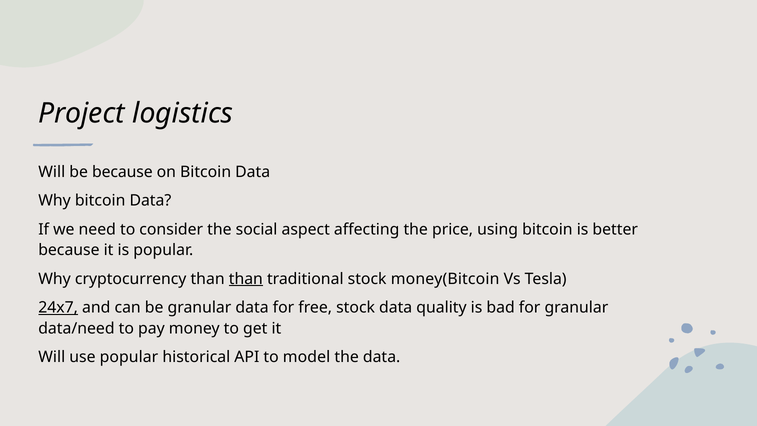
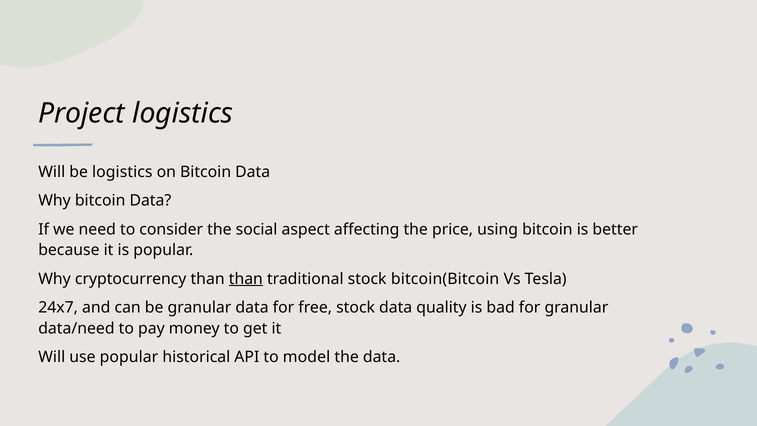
be because: because -> logistics (122, 172)
money(Bitcoin: money(Bitcoin -> bitcoin(Bitcoin (445, 279)
24x7 underline: present -> none (58, 307)
